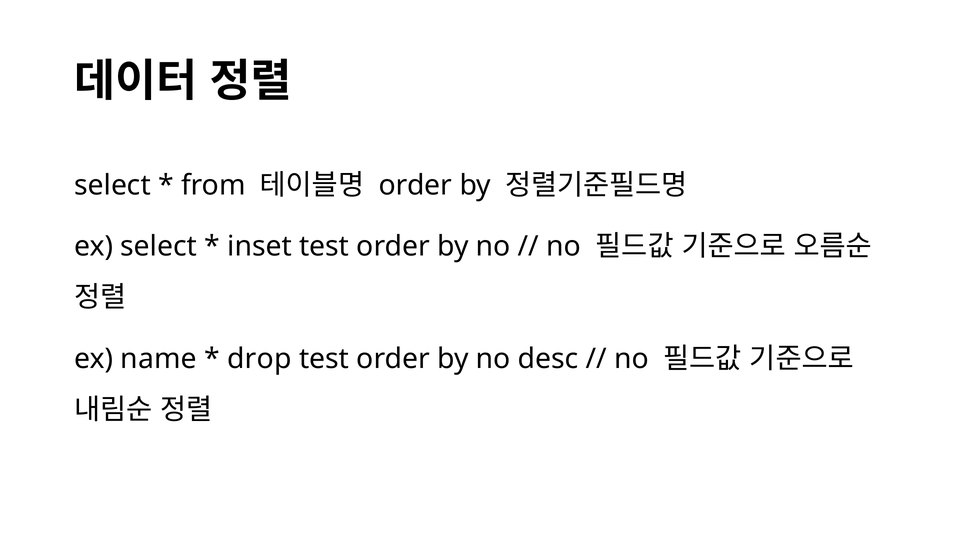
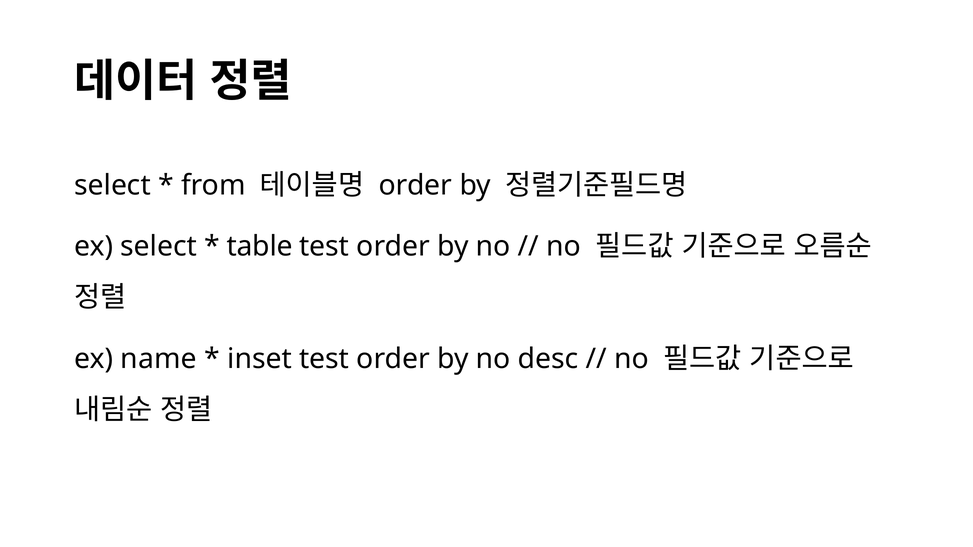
inset: inset -> table (260, 247)
drop: drop -> inset (260, 359)
